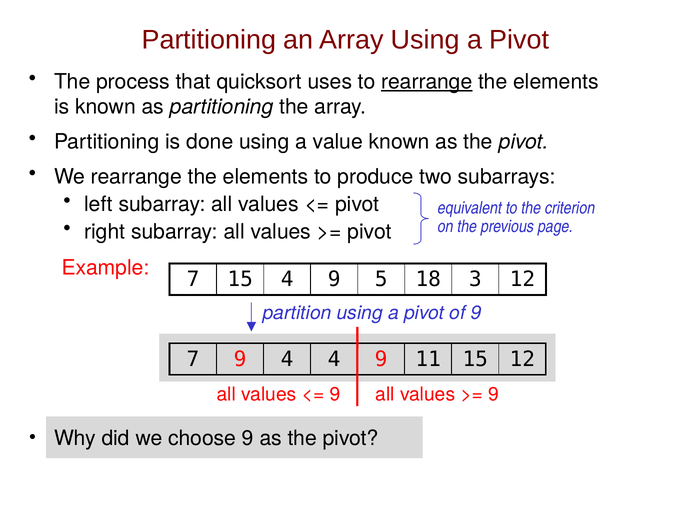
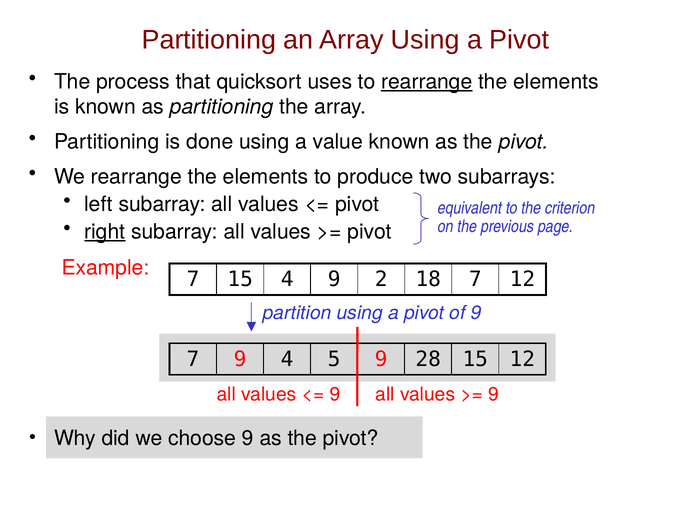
right underline: none -> present (105, 232)
5: 5 -> 2 (381, 279)
18 3: 3 -> 7 (475, 279)
4 4: 4 -> 5 (334, 359)
11: 11 -> 28 (428, 359)
